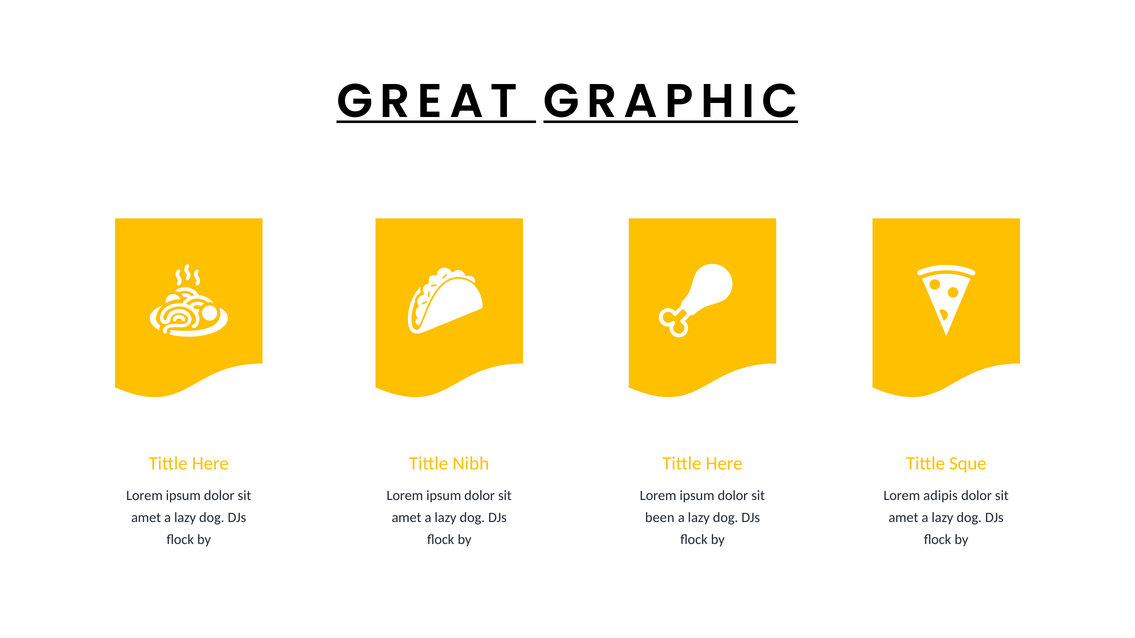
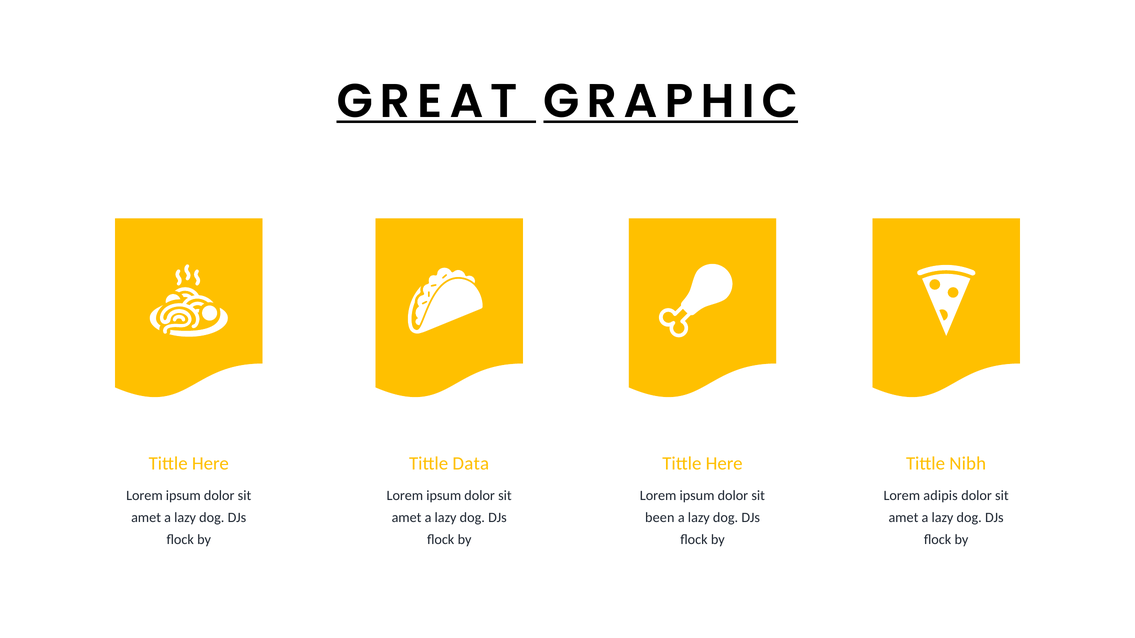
Nibh: Nibh -> Data (471, 464)
Sque: Sque -> Nibh (968, 464)
